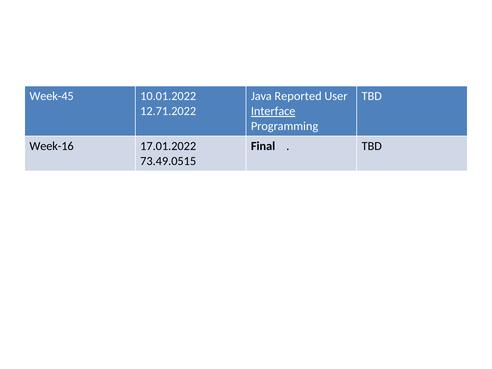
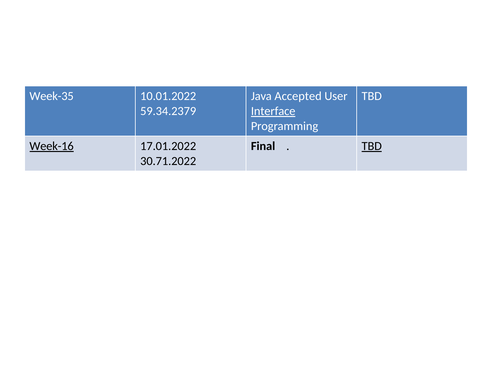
Week-45: Week-45 -> Week-35 (52, 96)
Reported: Reported -> Accepted (298, 96)
12.71.2022: 12.71.2022 -> 59.34.2379 (168, 111)
Week-16 underline: none -> present (52, 146)
TBD underline: none -> present (372, 146)
73.49.0515: 73.49.0515 -> 30.71.2022 (168, 161)
